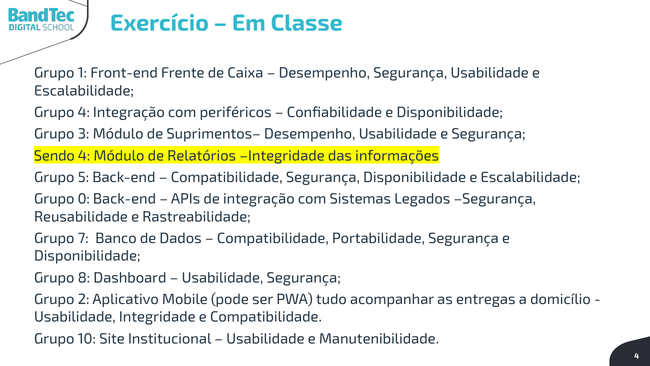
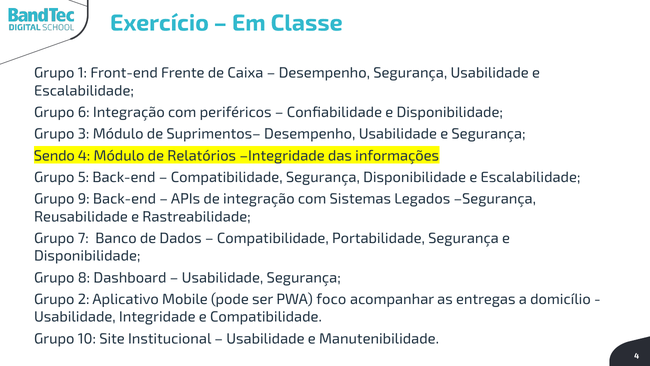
Grupo 4: 4 -> 6 (84, 112)
0: 0 -> 9 (84, 199)
tudo: tudo -> foco (331, 299)
